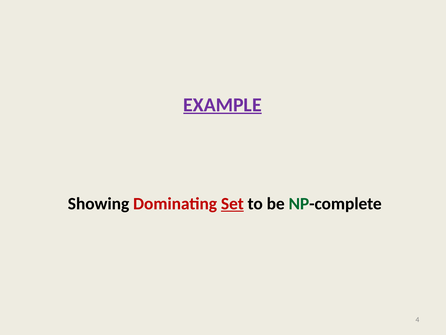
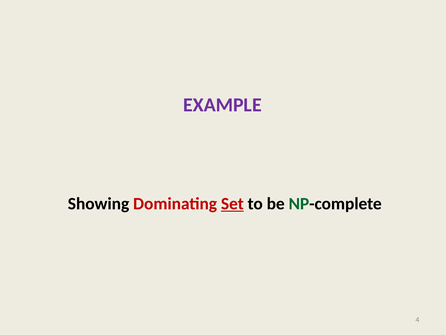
EXAMPLE underline: present -> none (222, 105)
